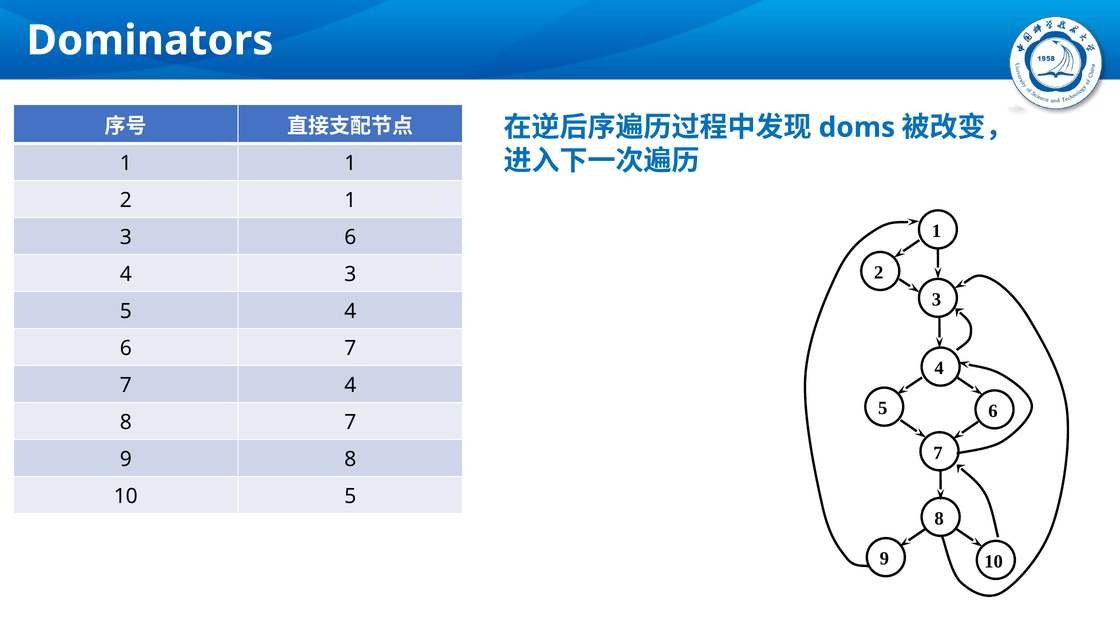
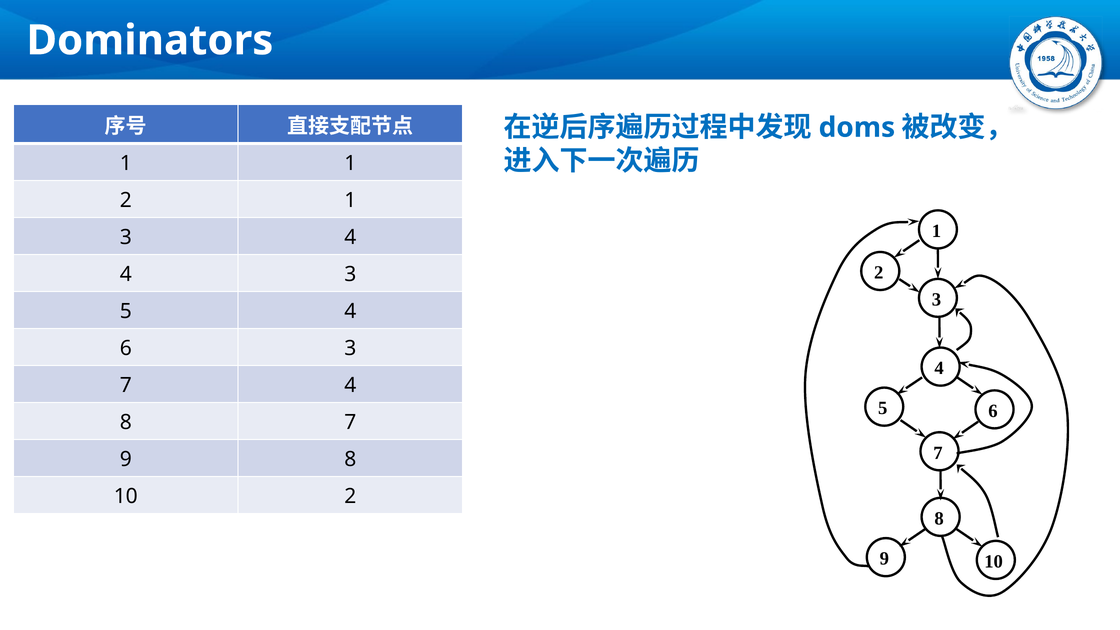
6: 6 -> 4 (350, 237)
7: 7 -> 3 (350, 348)
10 5: 5 -> 2 (350, 496)
